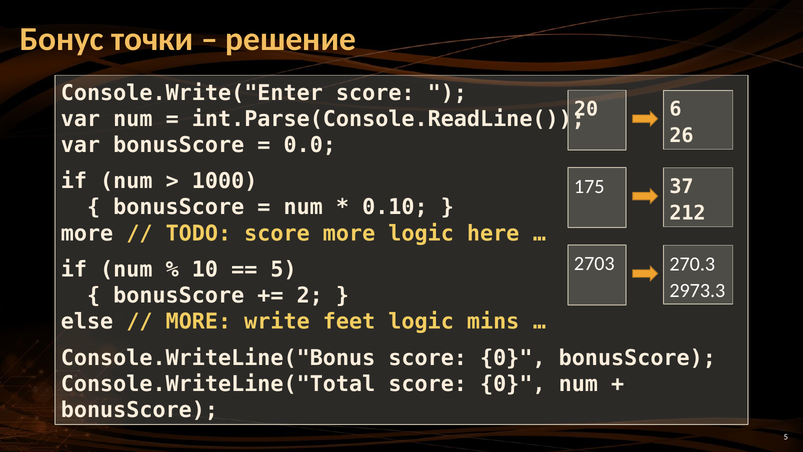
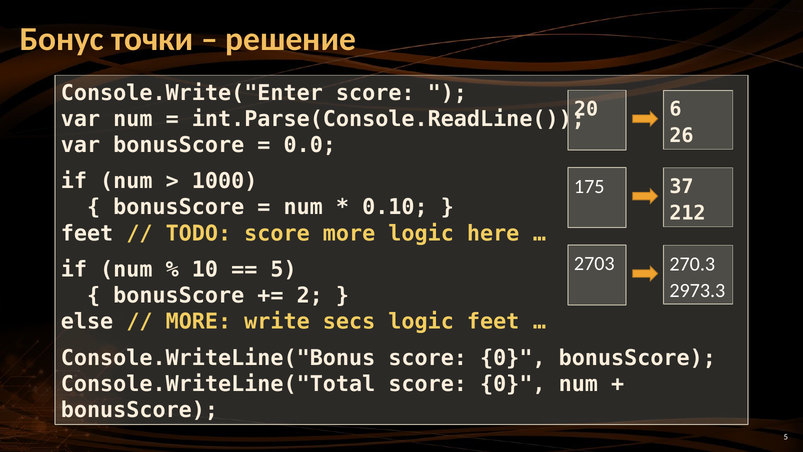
more: more -> feet (87, 233)
feet: feet -> secs (349, 322)
logic mins: mins -> feet (493, 322)
